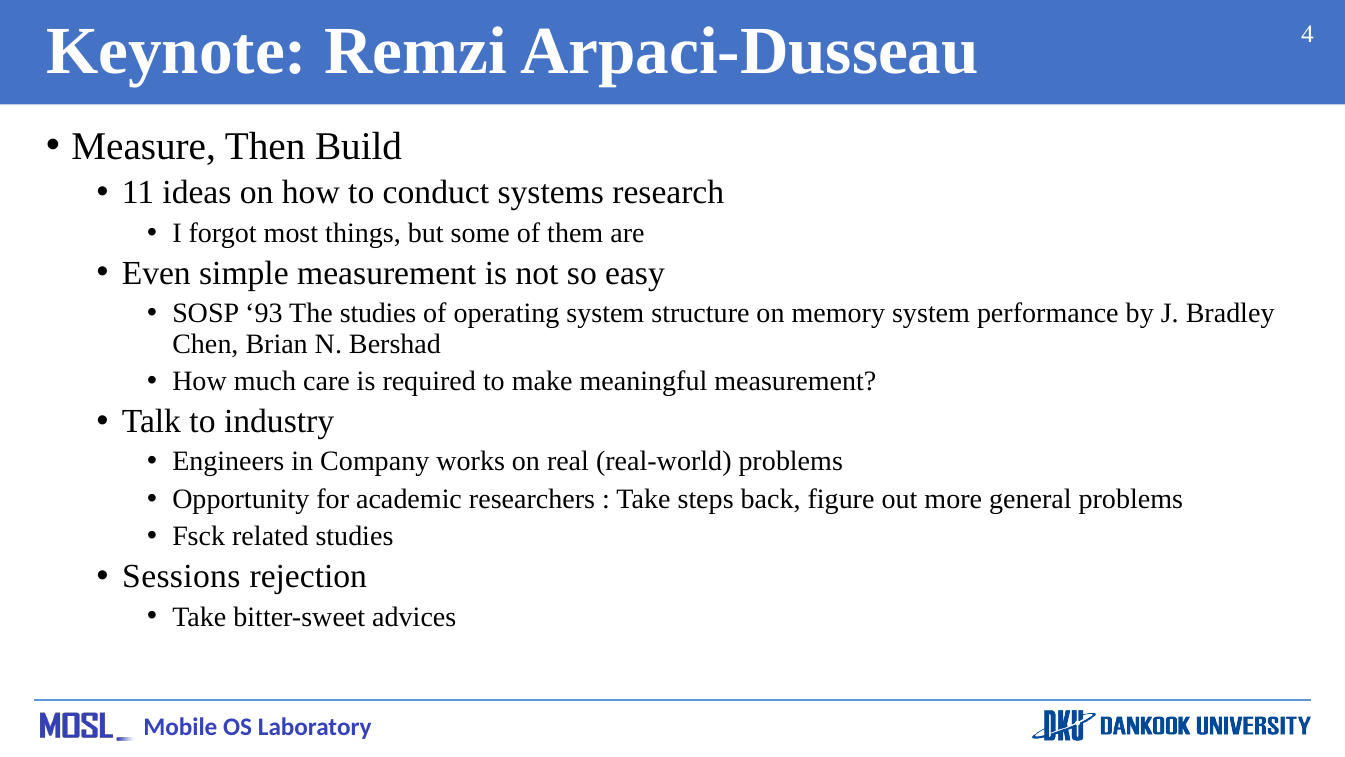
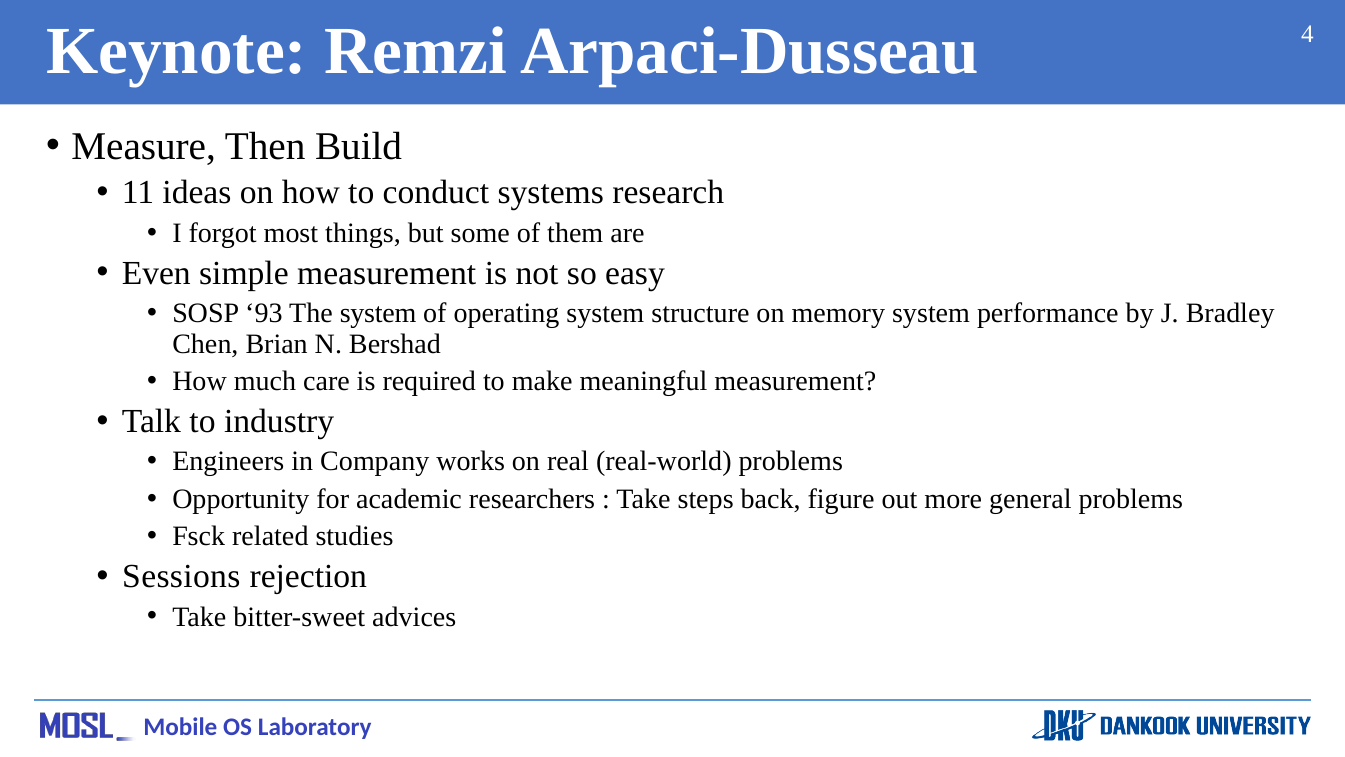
The studies: studies -> system (378, 313)
